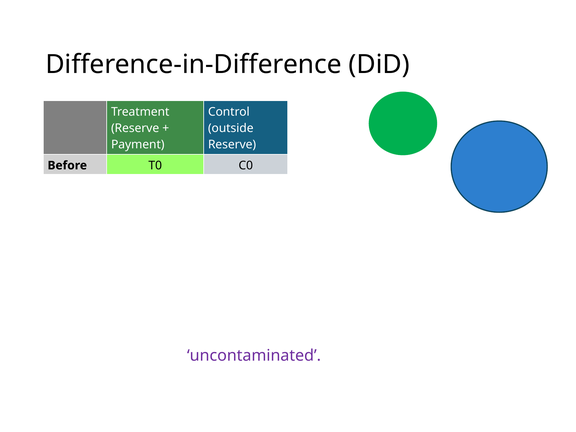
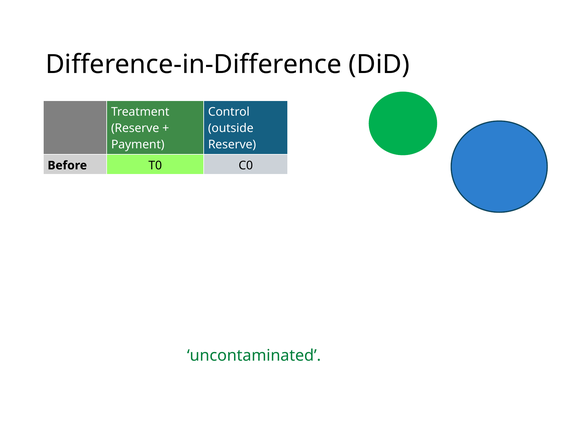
uncontaminated colour: purple -> green (254, 356)
